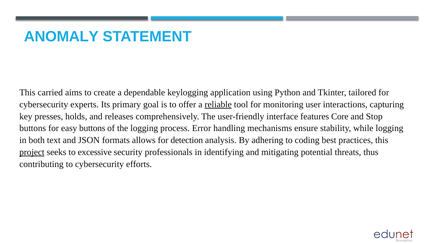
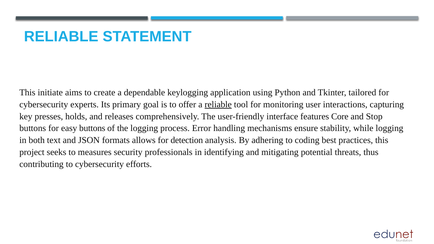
ANOMALY: ANOMALY -> RELIABLE (61, 37)
carried: carried -> initiate (50, 93)
project underline: present -> none (32, 152)
excessive: excessive -> measures (95, 152)
